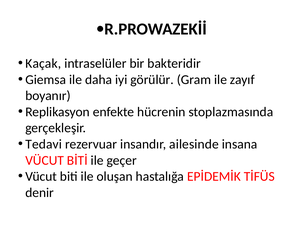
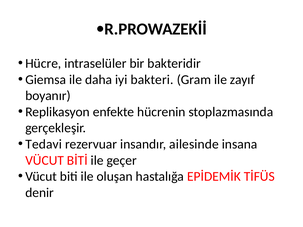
Kaçak: Kaçak -> Hücre (43, 64)
görülür: görülür -> bakteri (152, 80)
